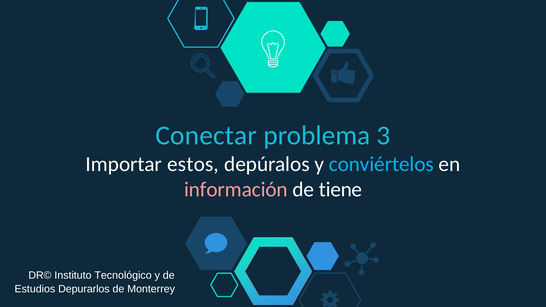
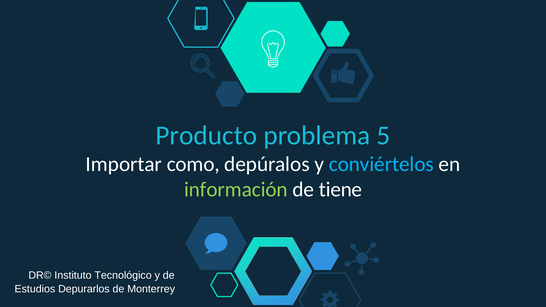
Conectar: Conectar -> Producto (206, 135)
3: 3 -> 5 (383, 135)
estos: estos -> como (193, 164)
información colour: pink -> light green (236, 190)
